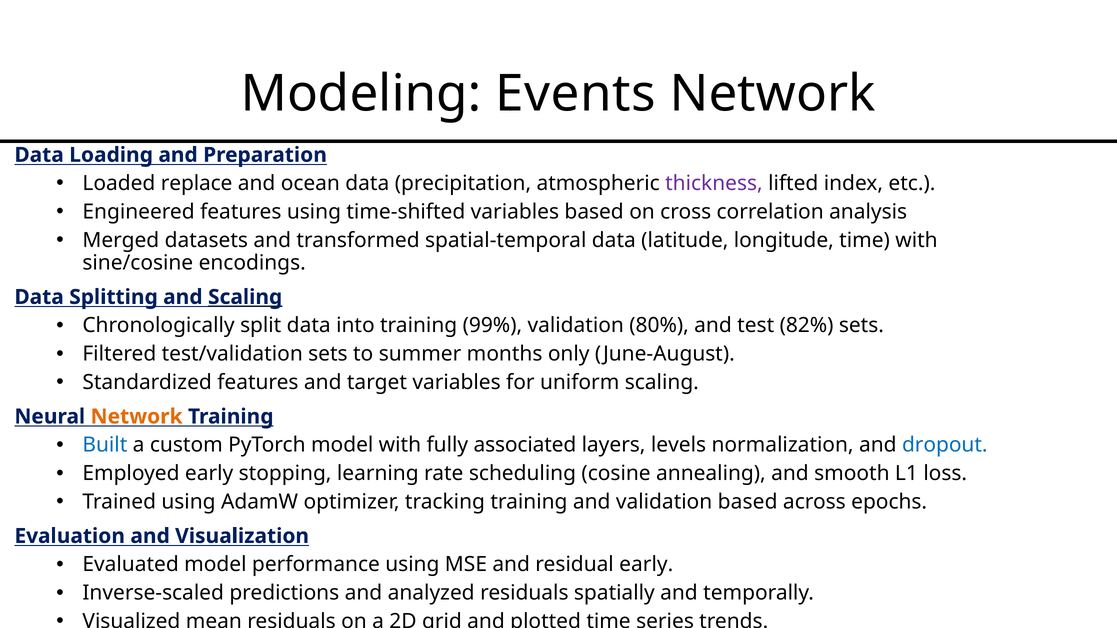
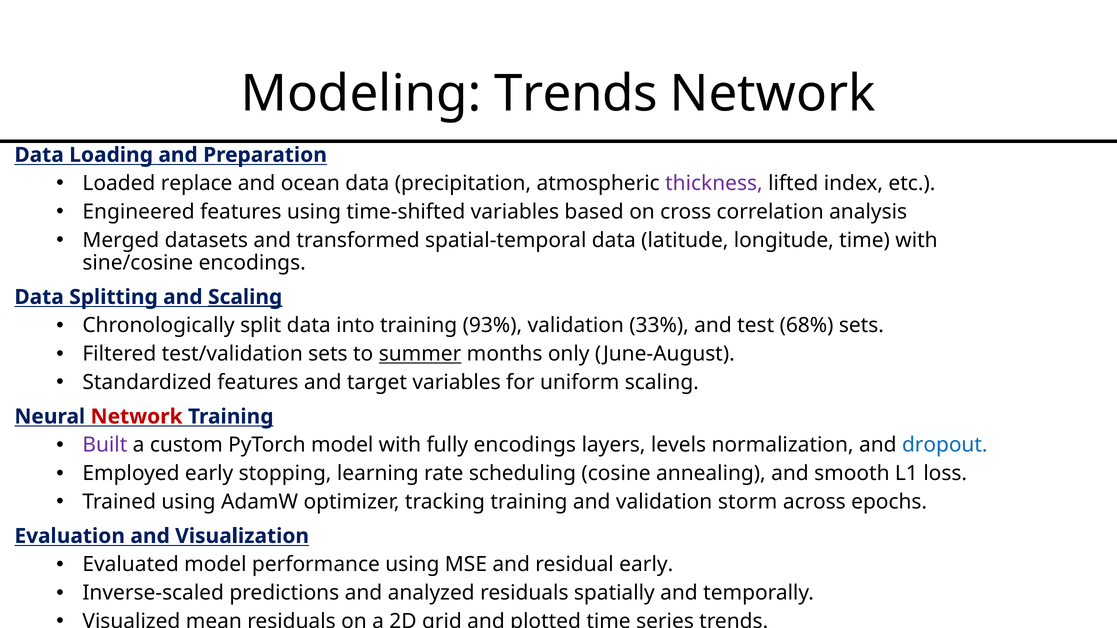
Modeling Events: Events -> Trends (576, 94)
99%: 99% -> 93% (492, 326)
80%: 80% -> 33% (659, 326)
82%: 82% -> 68% (807, 326)
summer underline: none -> present (420, 354)
Network colour: orange -> red (137, 417)
Built colour: blue -> purple (105, 445)
fully associated: associated -> encodings (525, 445)
validation based: based -> storm (748, 502)
